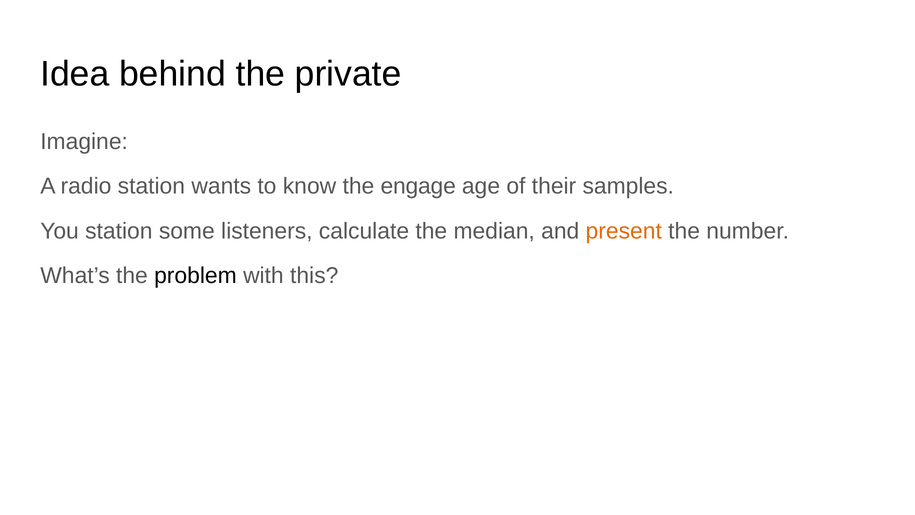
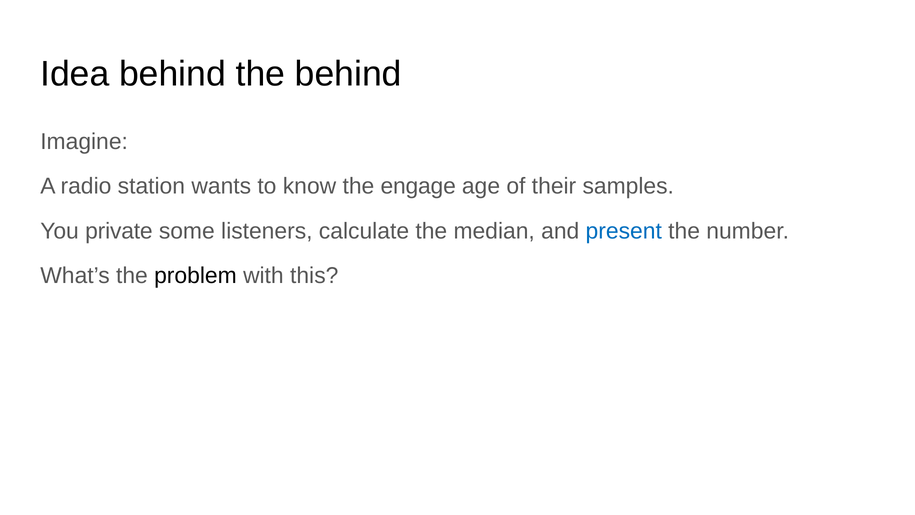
the private: private -> behind (348, 74)
You station: station -> private (119, 231)
present colour: orange -> blue (624, 231)
